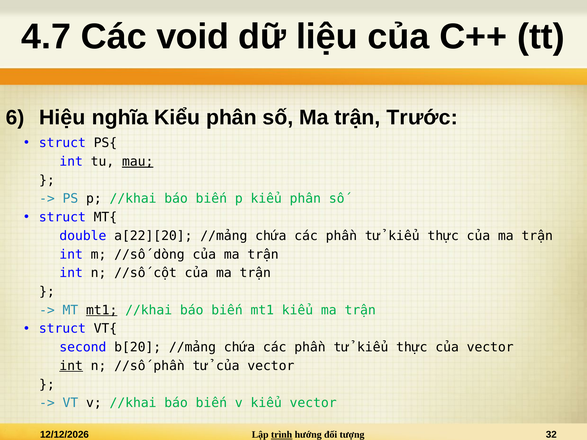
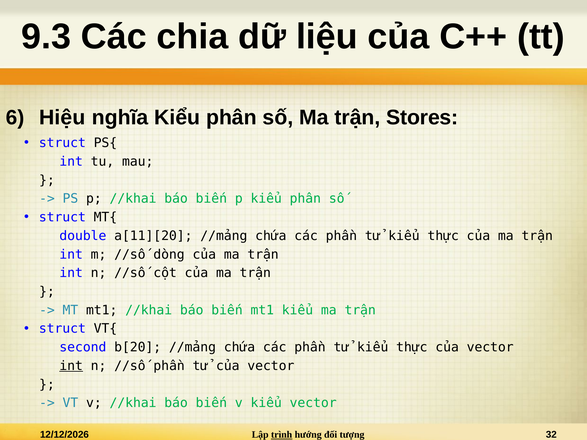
4.7: 4.7 -> 9.3 (46, 37)
void: void -> chia (192, 37)
Trước: Trước -> Stores (422, 118)
mau underline: present -> none (138, 162)
a[22][20: a[22][20 -> a[11][20 (153, 236)
mt1 underline: present -> none (102, 310)
